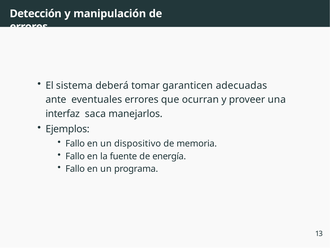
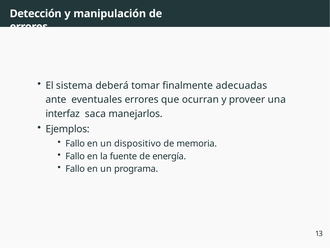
garanticen: garanticen -> finalmente (188, 85)
